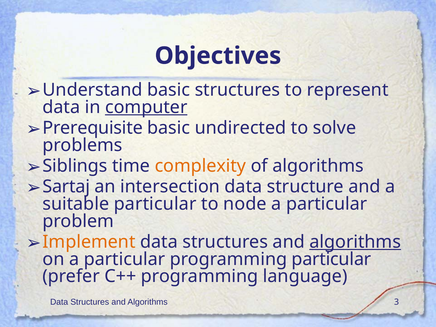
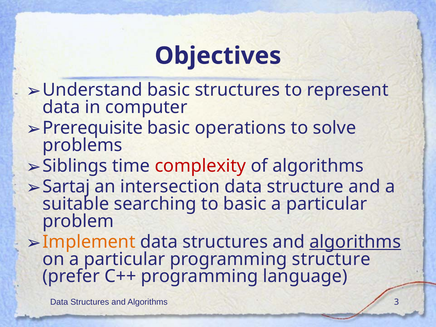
computer underline: present -> none (146, 107)
undirected: undirected -> operations (240, 128)
complexity colour: orange -> red (200, 166)
suitable particular: particular -> searching (155, 204)
to node: node -> basic (245, 204)
programming particular: particular -> structure (331, 259)
